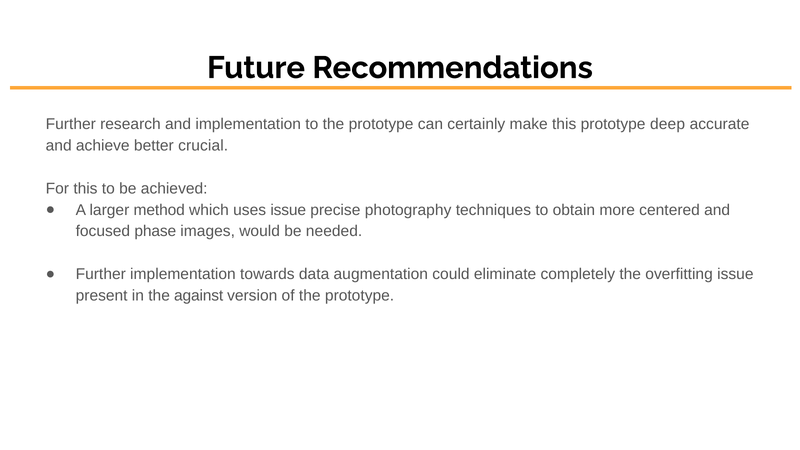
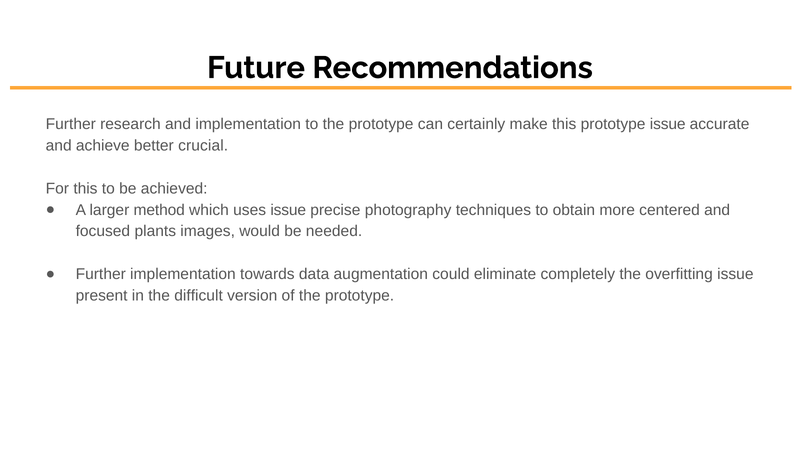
prototype deep: deep -> issue (668, 124)
phase: phase -> plants (155, 231)
against: against -> difficult (199, 296)
